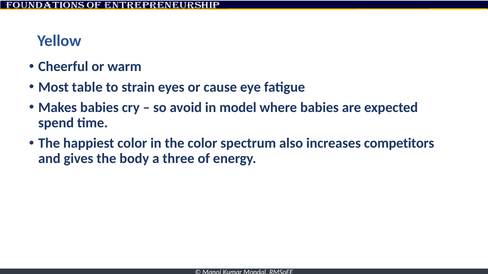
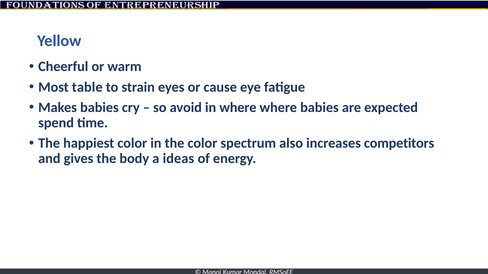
in model: model -> where (238, 108)
three: three -> ideas (178, 159)
